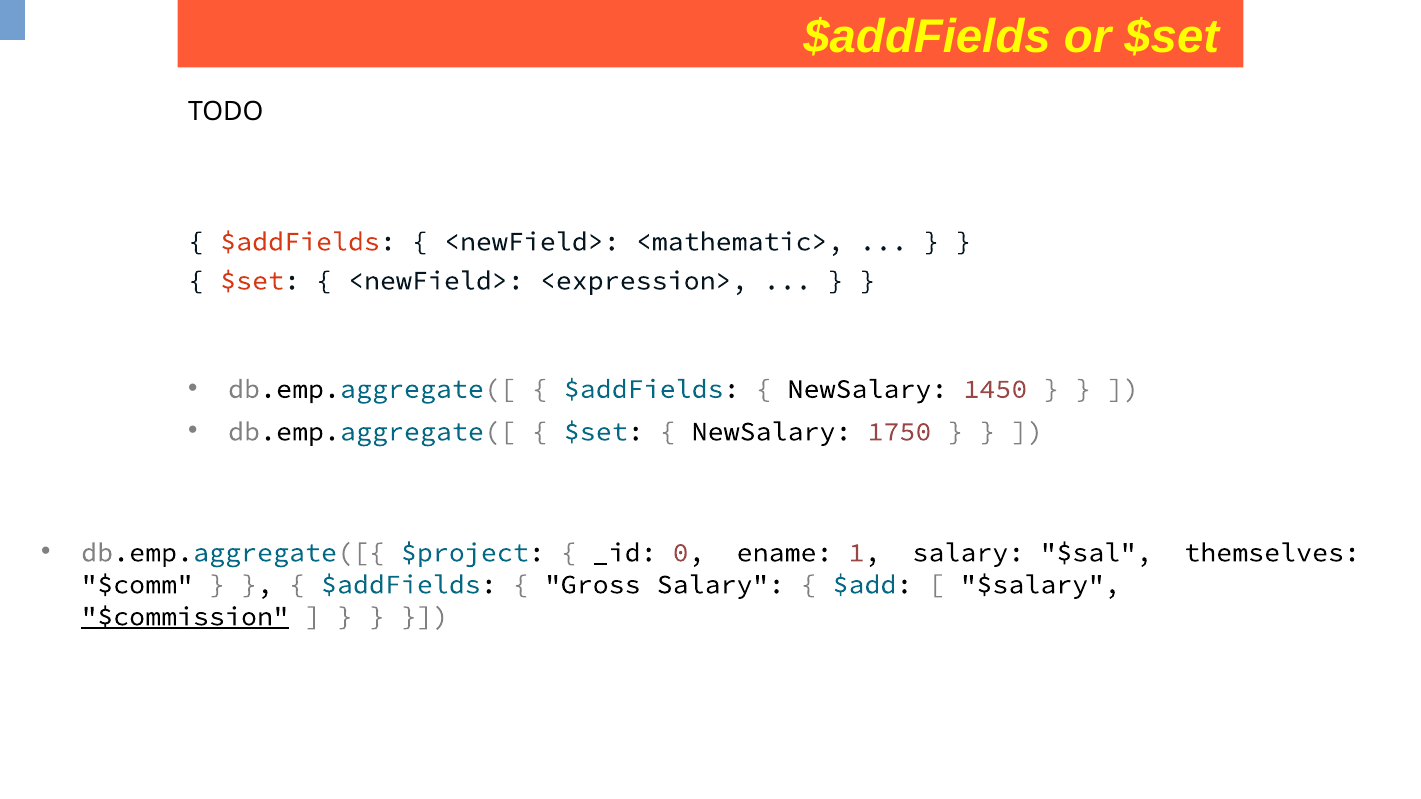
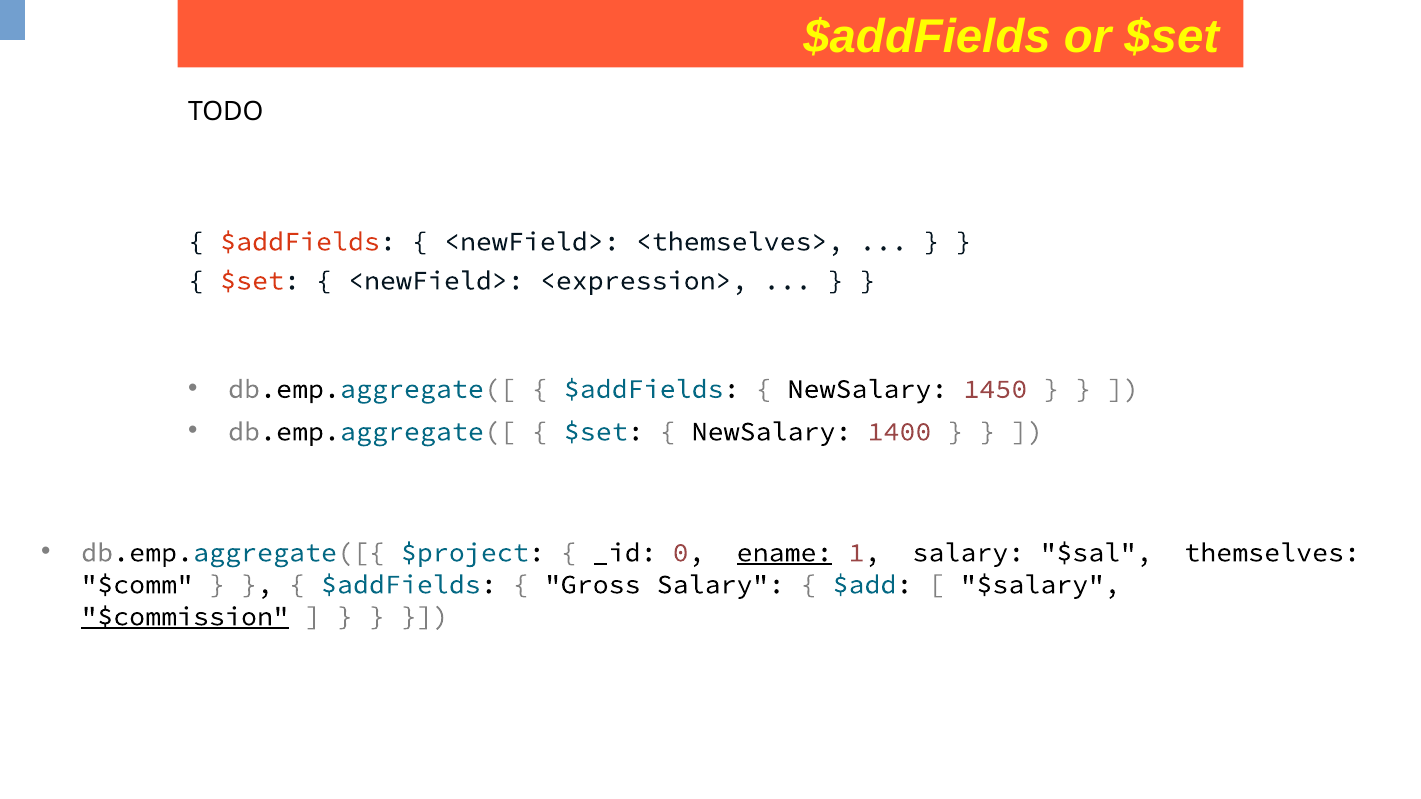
<mathematic>: <mathematic> -> <themselves> (740, 242)
1750: 1750 -> 1400 (899, 432)
ename underline: none -> present (785, 553)
